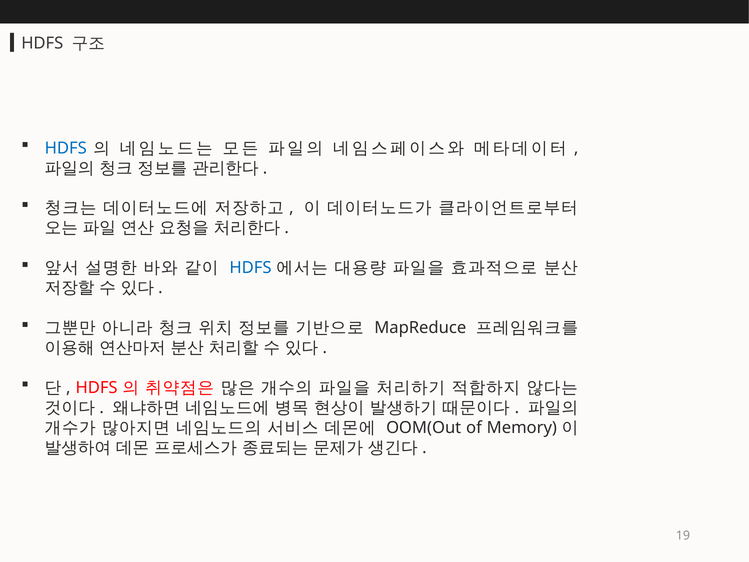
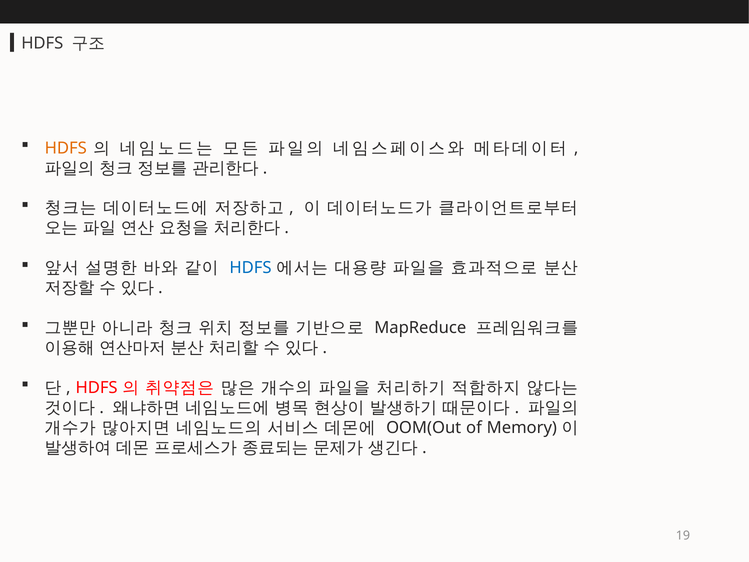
HDFS colour: blue -> orange (66, 148)
